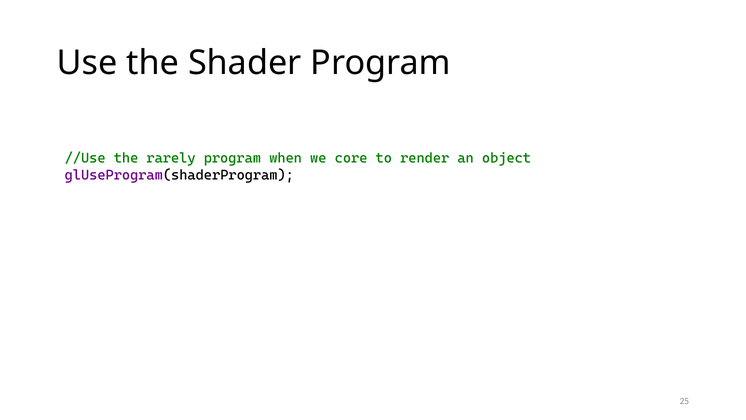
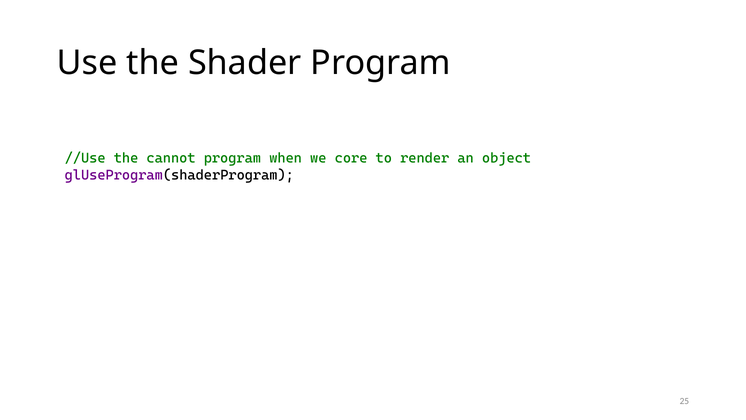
rarely: rarely -> cannot (171, 158)
